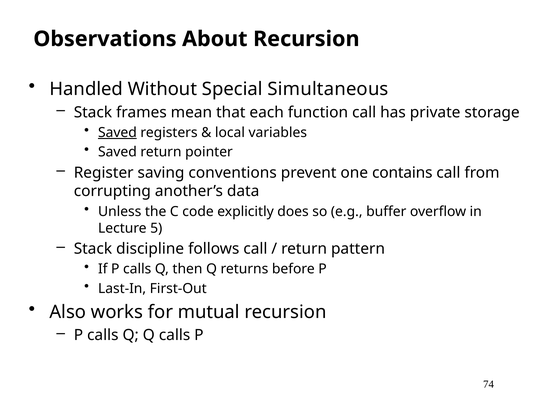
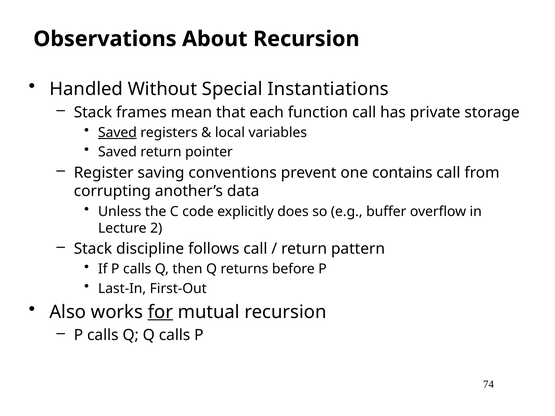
Simultaneous: Simultaneous -> Instantiations (328, 89)
5: 5 -> 2 (156, 228)
for underline: none -> present (160, 312)
